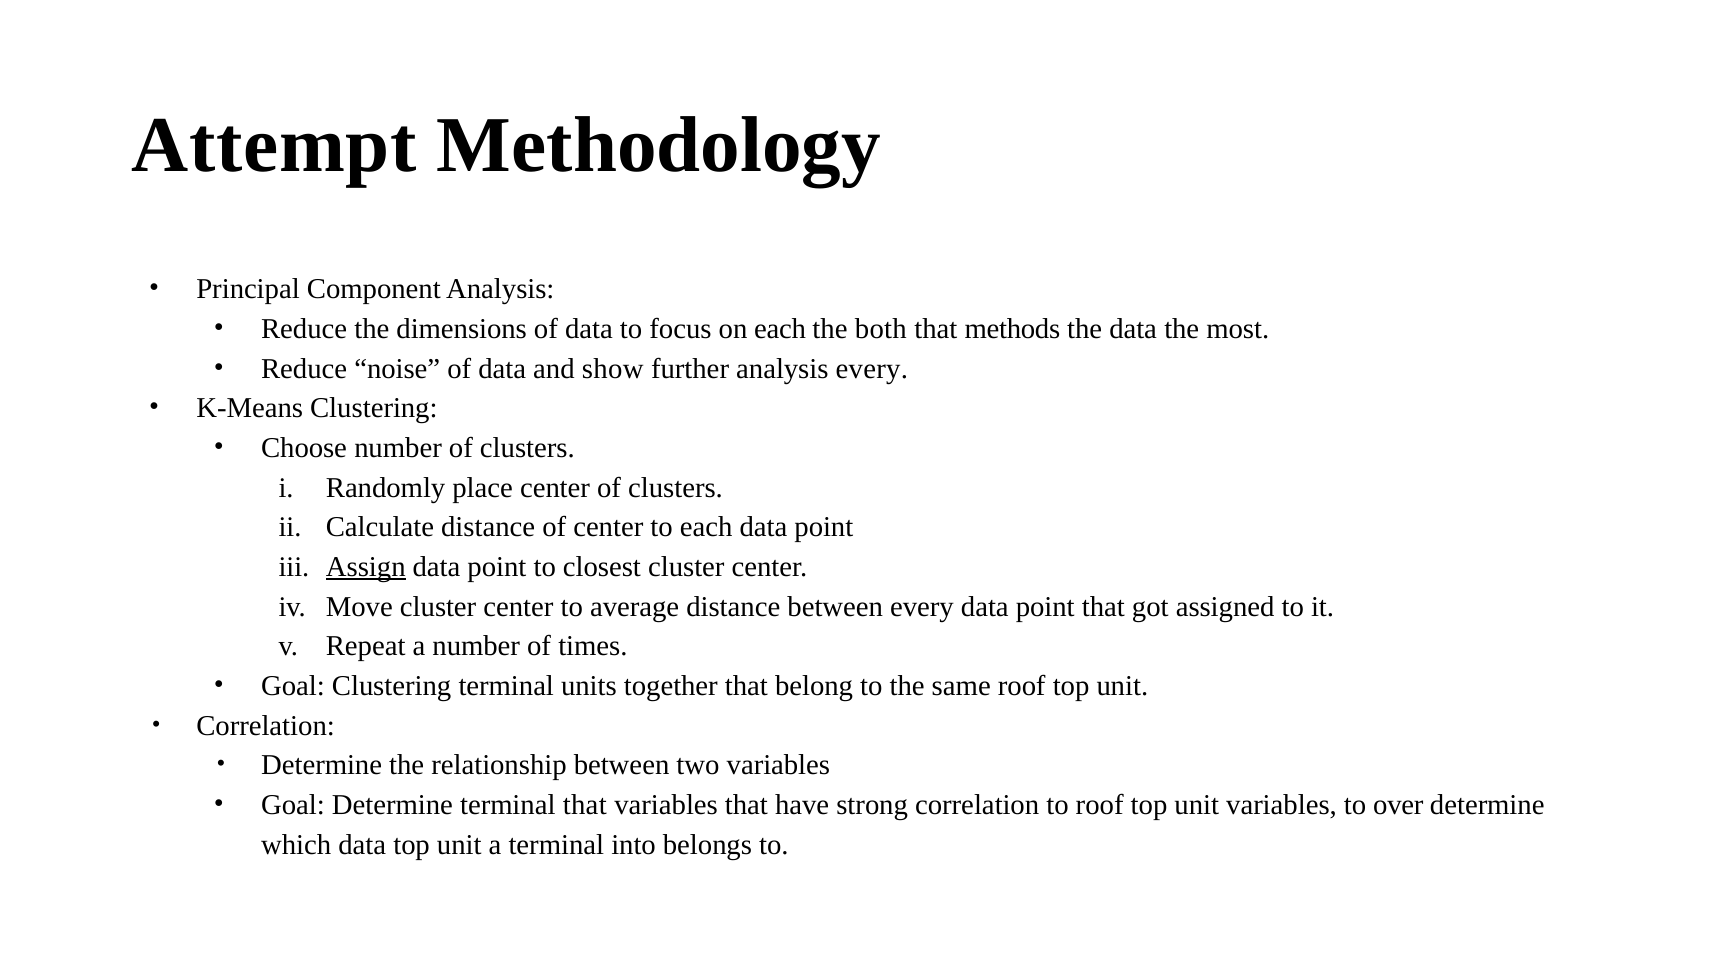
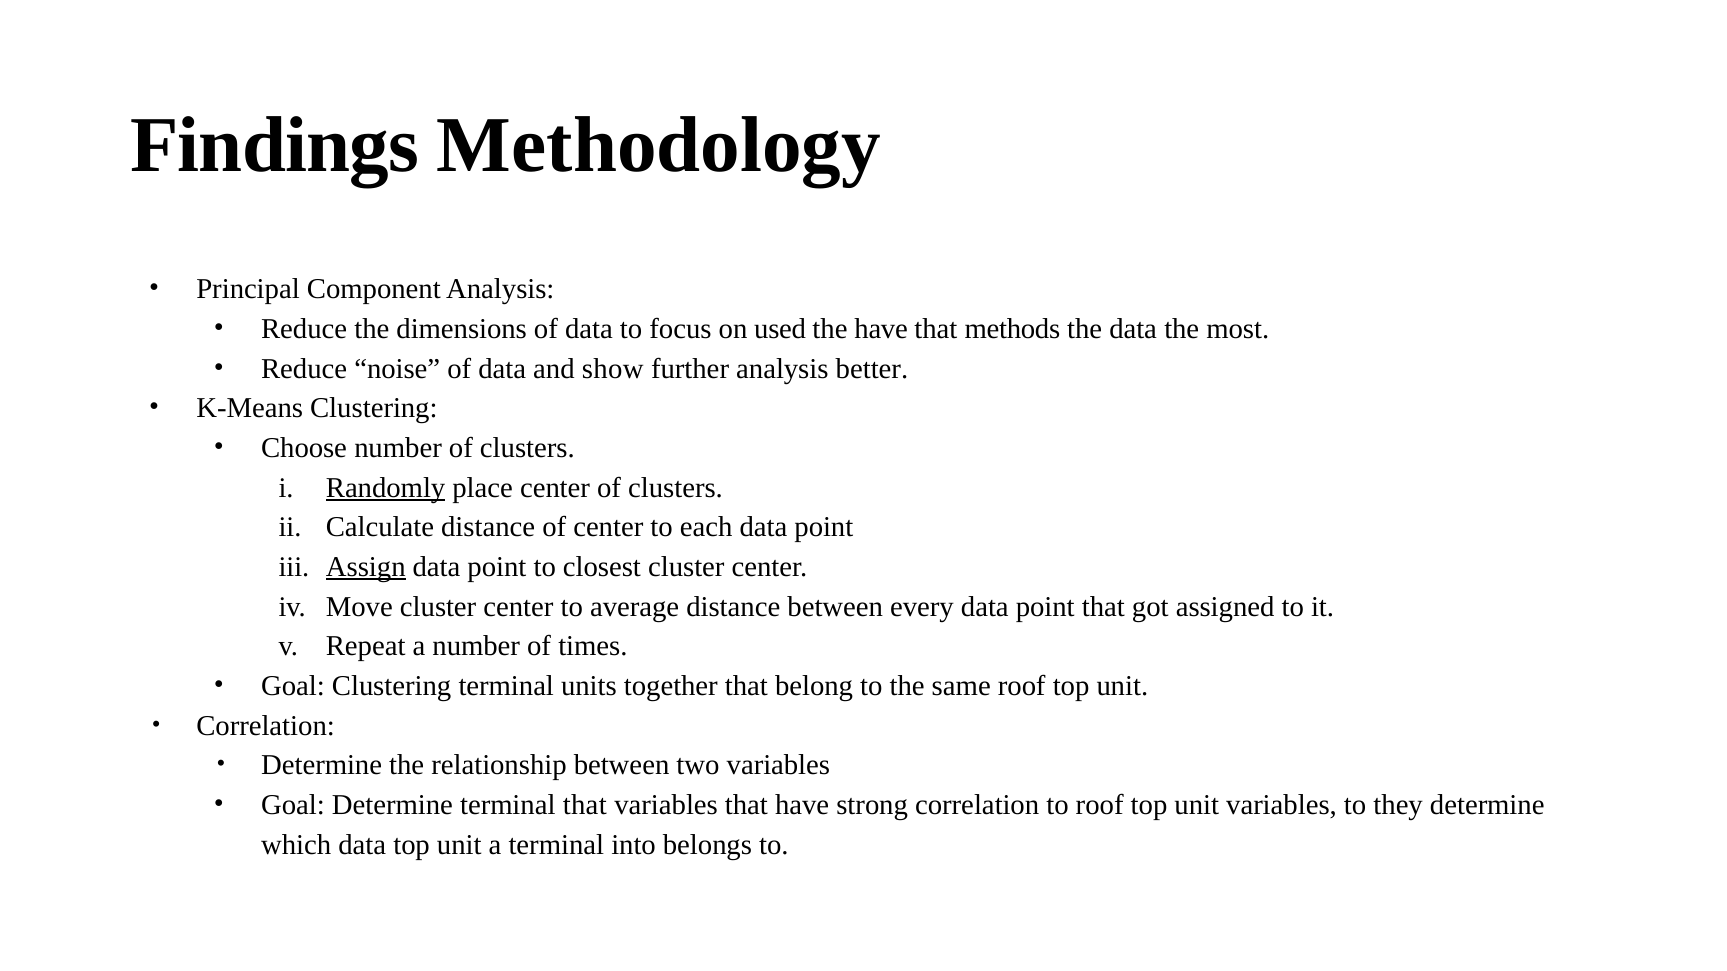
Attempt: Attempt -> Findings (275, 145)
on each: each -> used (780, 329)
the both: both -> have (881, 329)
analysis every: every -> better (872, 369)
Randomly underline: none -> present (386, 488)
over: over -> they (1398, 805)
